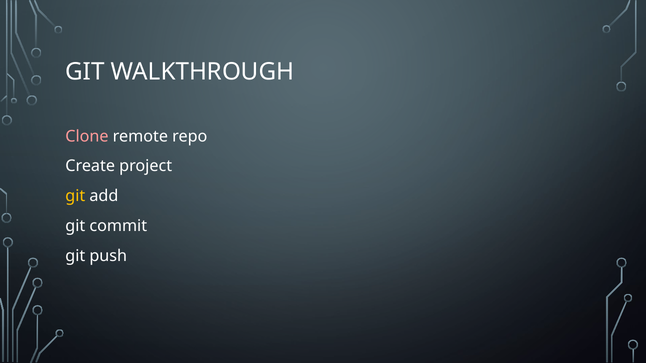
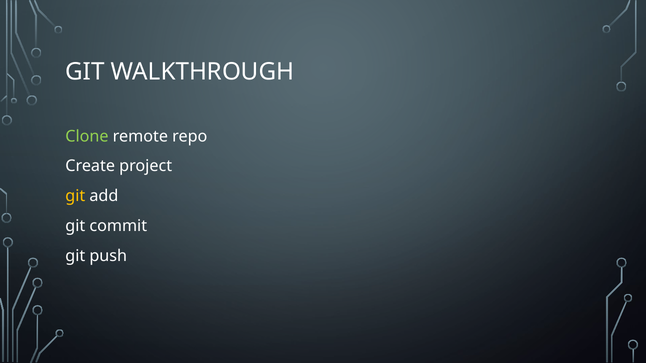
Clone colour: pink -> light green (87, 136)
